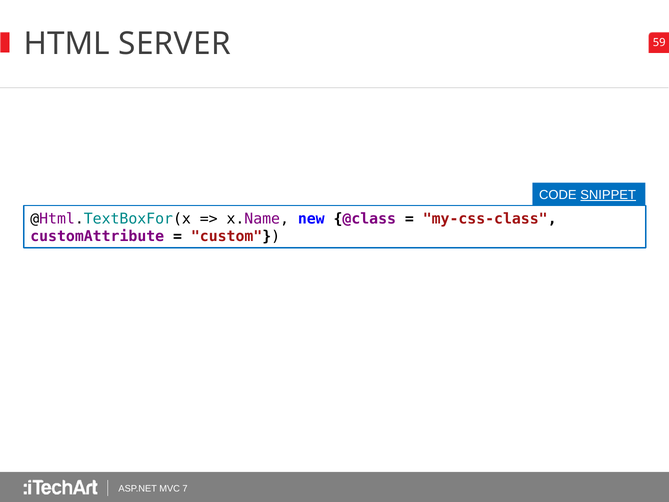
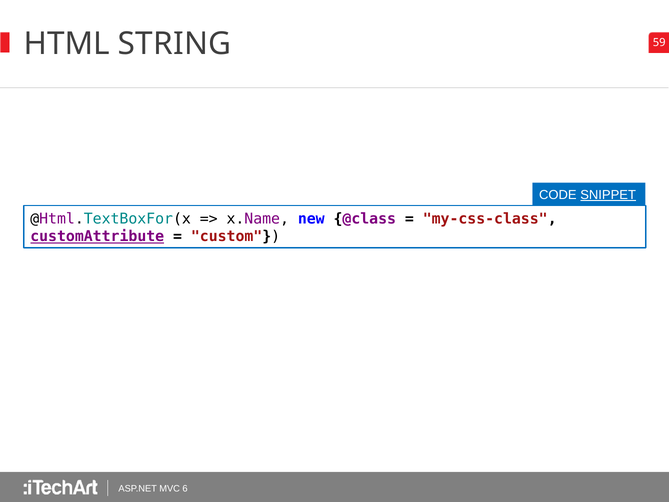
SERVER: SERVER -> STRING (175, 44)
customAttribute underline: none -> present (97, 236)
7: 7 -> 6 (185, 488)
